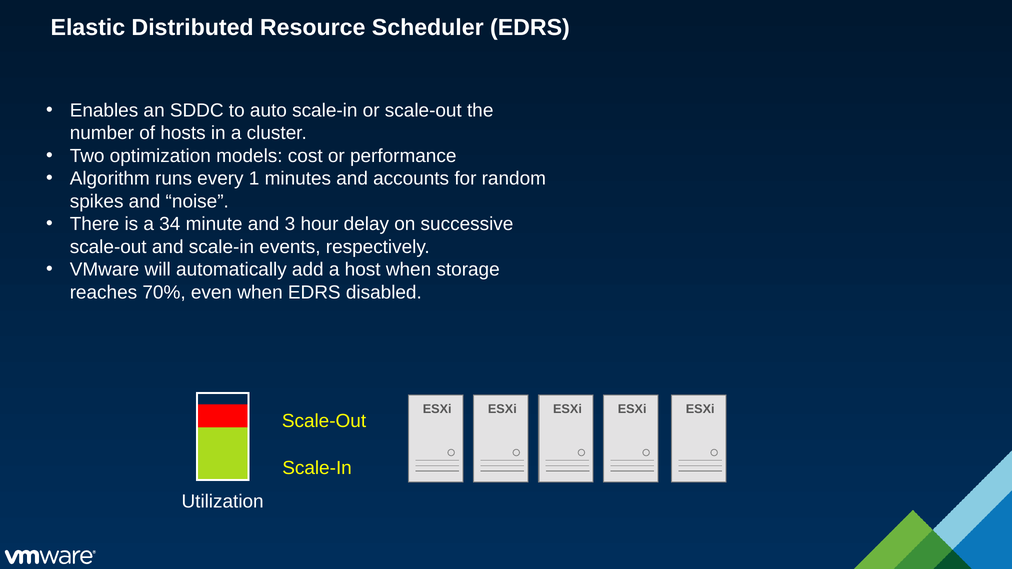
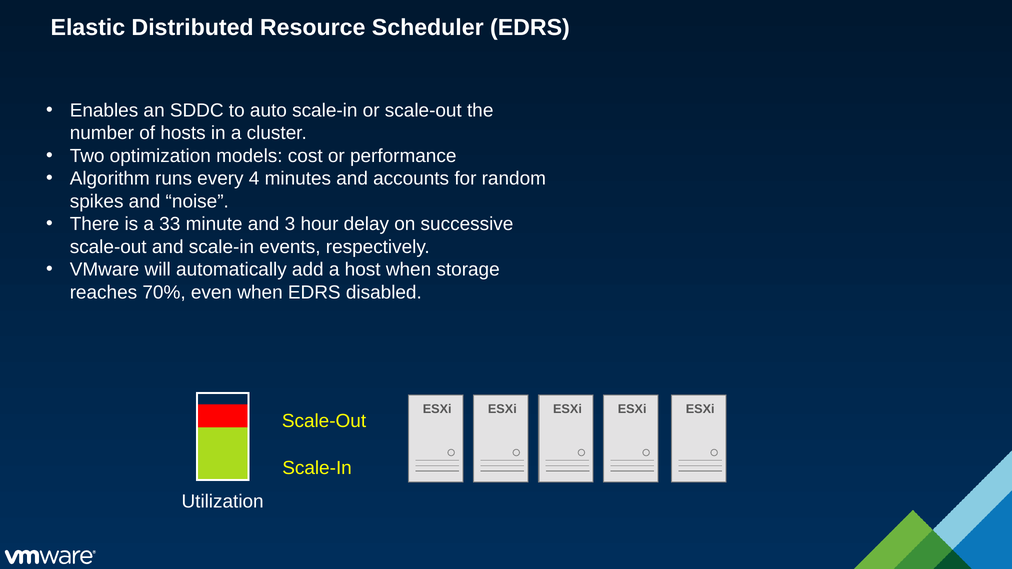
1: 1 -> 4 (254, 179)
34: 34 -> 33 (170, 224)
